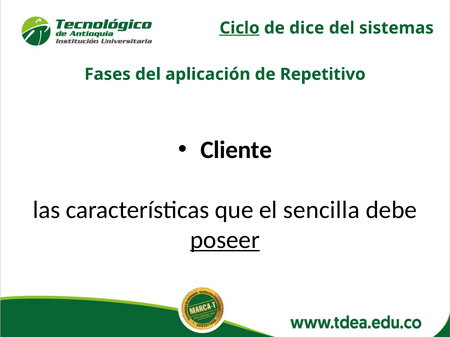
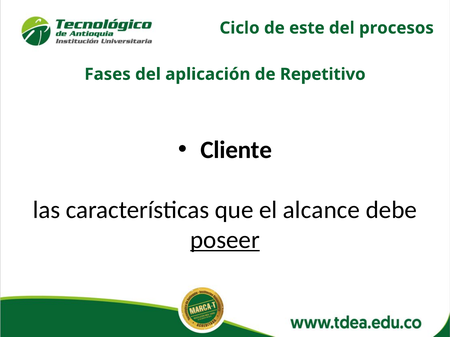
Ciclo underline: present -> none (240, 28)
dice: dice -> este (307, 28)
sistemas: sistemas -> procesos (396, 28)
sencilla: sencilla -> alcance (321, 210)
